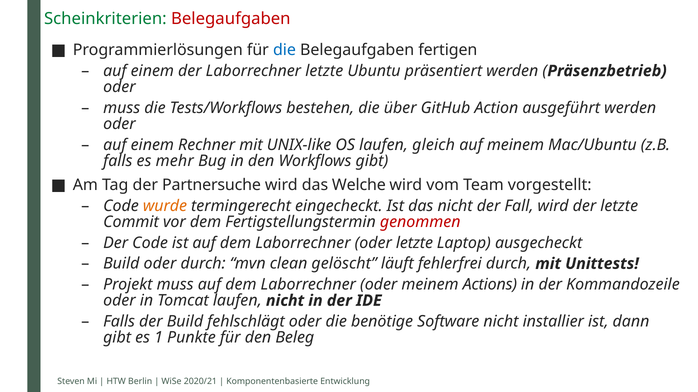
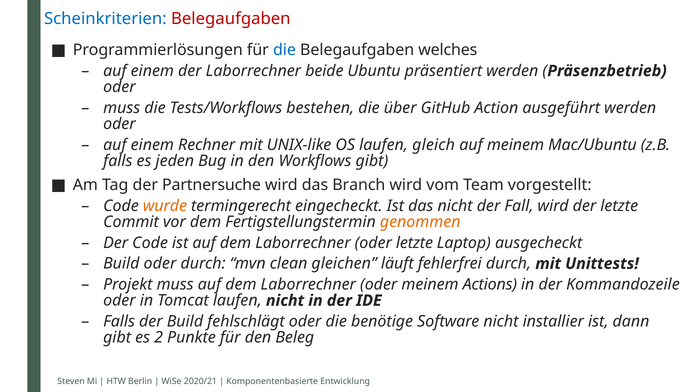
Scheinkriterien colour: green -> blue (105, 19)
fertigen: fertigen -> welches (448, 50)
Laborrechner letzte: letzte -> beide (324, 71)
mehr: mehr -> jeden (175, 161)
Welche: Welche -> Branch (359, 185)
genommen colour: red -> orange (420, 222)
gelöscht: gelöscht -> gleichen (344, 264)
1: 1 -> 2 (159, 338)
